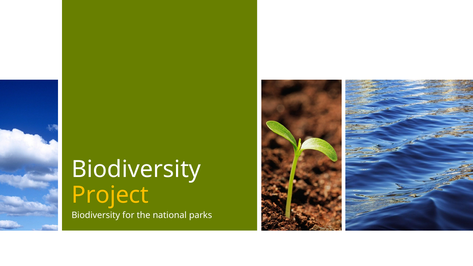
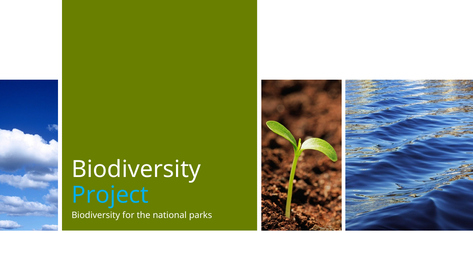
Project colour: yellow -> light blue (110, 195)
